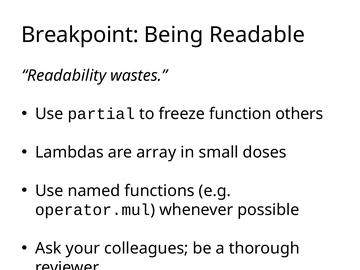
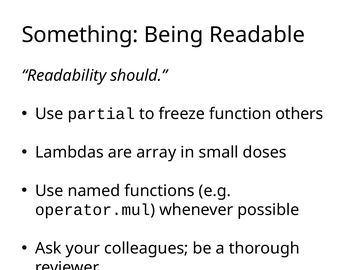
Breakpoint: Breakpoint -> Something (80, 35)
wastes: wastes -> should (139, 75)
